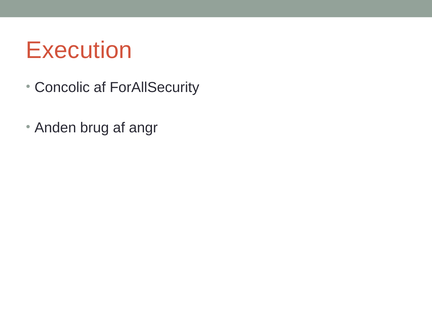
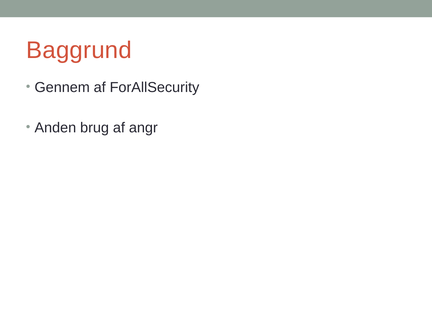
Execution: Execution -> Baggrund (79, 50)
Concolic: Concolic -> Gennem (62, 87)
